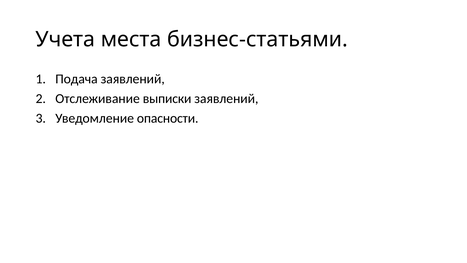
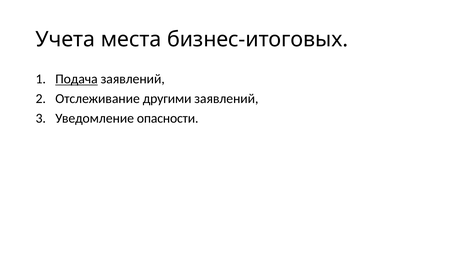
бизнес-статьями: бизнес-статьями -> бизнес-итоговых (258, 39)
Подача underline: none -> present (76, 79)
выписки: выписки -> другими (167, 99)
